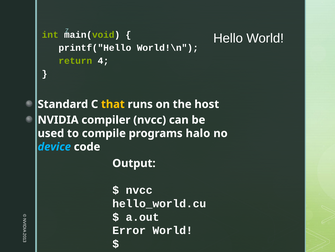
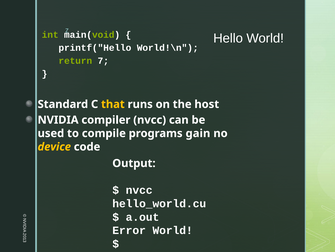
4: 4 -> 7 (103, 61)
halo: halo -> gain (198, 133)
device colour: light blue -> yellow (54, 146)
